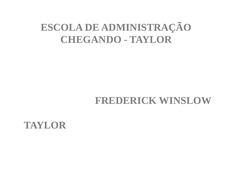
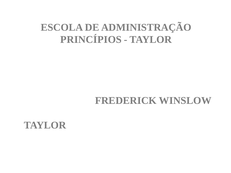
CHEGANDO: CHEGANDO -> PRINCÍPIOS (91, 40)
